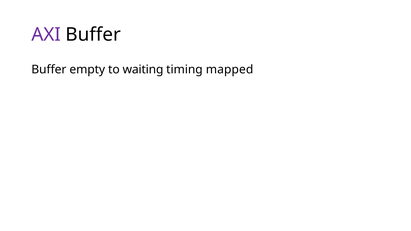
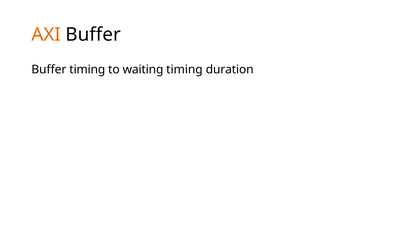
AXI colour: purple -> orange (46, 35)
Buffer empty: empty -> timing (87, 69)
mapped: mapped -> duration (230, 69)
